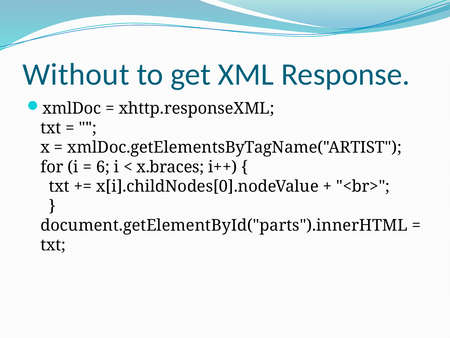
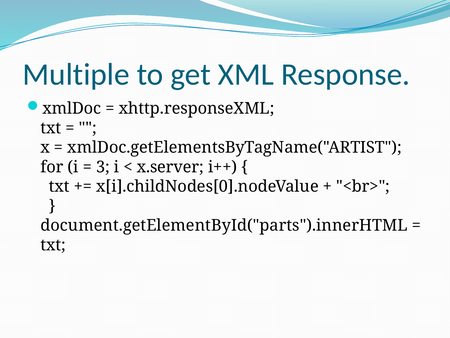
Without: Without -> Multiple (76, 74)
6: 6 -> 3 (103, 167)
x.braces: x.braces -> x.server (170, 167)
